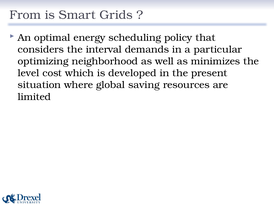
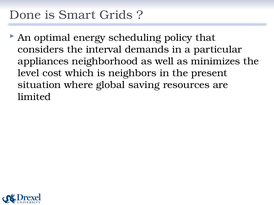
From: From -> Done (25, 15)
optimizing: optimizing -> appliances (43, 61)
developed: developed -> neighbors (132, 73)
